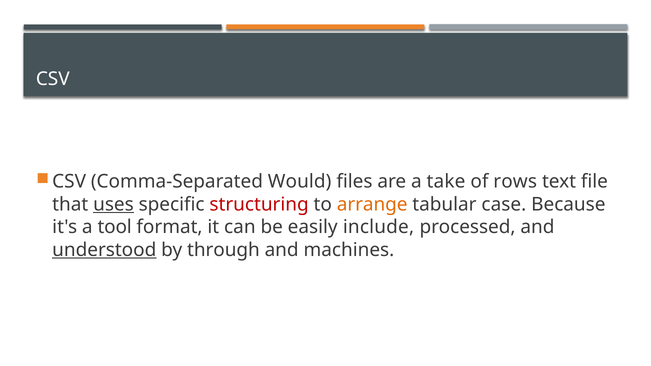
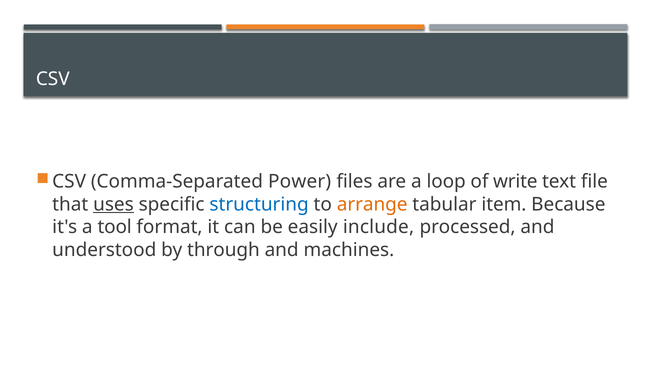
Would: Would -> Power (300, 182)
take: take -> loop (446, 182)
rows: rows -> write (515, 182)
structuring colour: red -> blue (259, 205)
case: case -> item (504, 205)
understood underline: present -> none (104, 250)
